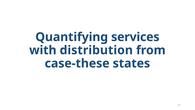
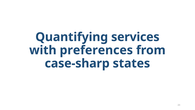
distribution: distribution -> preferences (96, 50)
case-these: case-these -> case-sharp (77, 63)
